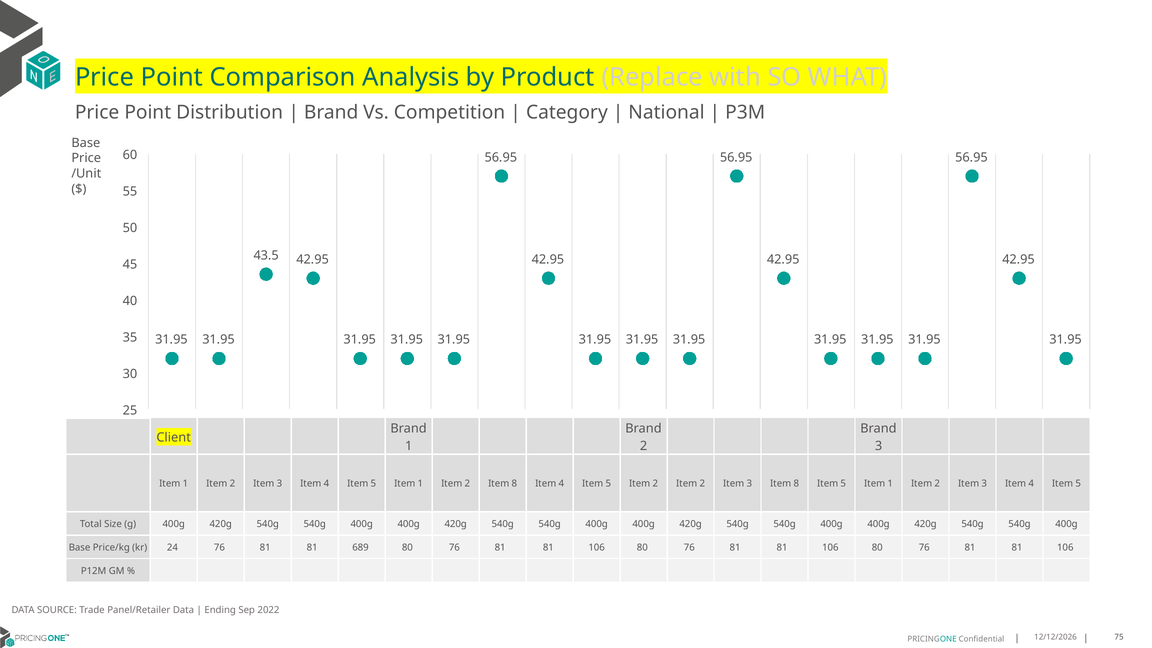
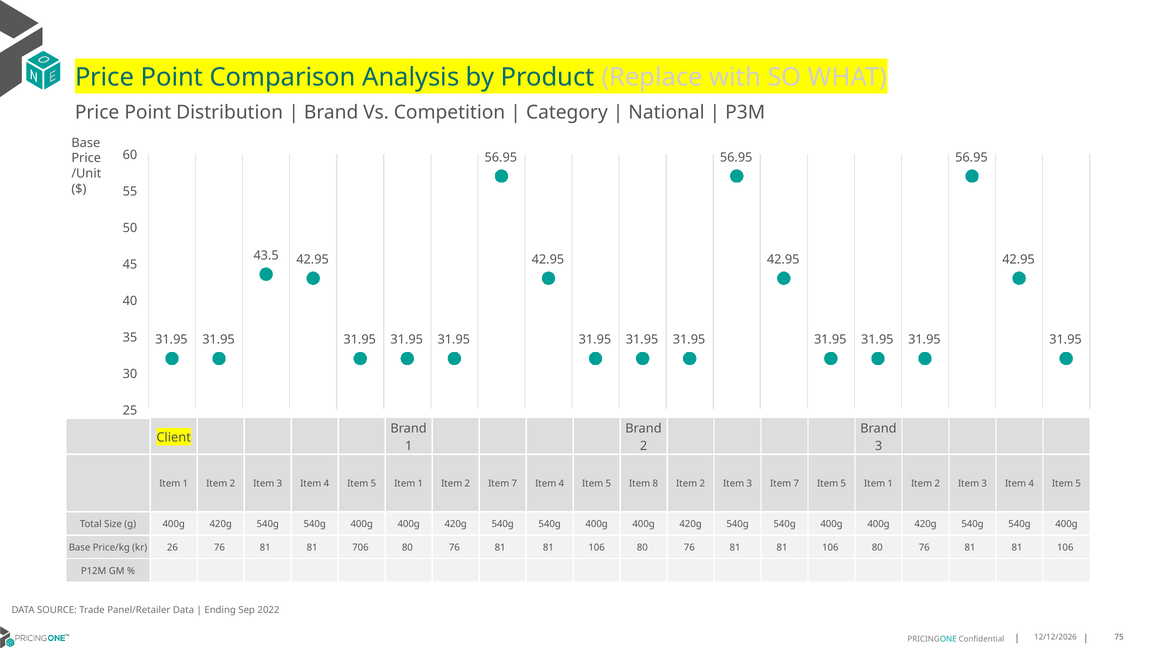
2 Item 8: 8 -> 7 (514, 484)
5 Item 2: 2 -> 8 (655, 484)
3 Item 8: 8 -> 7 (796, 484)
24: 24 -> 26 (172, 548)
689: 689 -> 706 (360, 548)
